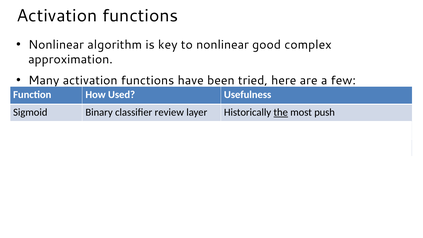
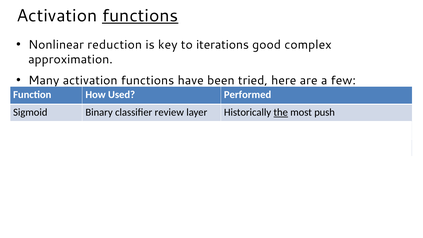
functions underline: none -> present (140, 16)
algorithm: algorithm -> reduction (115, 45)
to nonlinear: nonlinear -> iterations (223, 45)
Usefulness: Usefulness -> Performed (248, 95)
